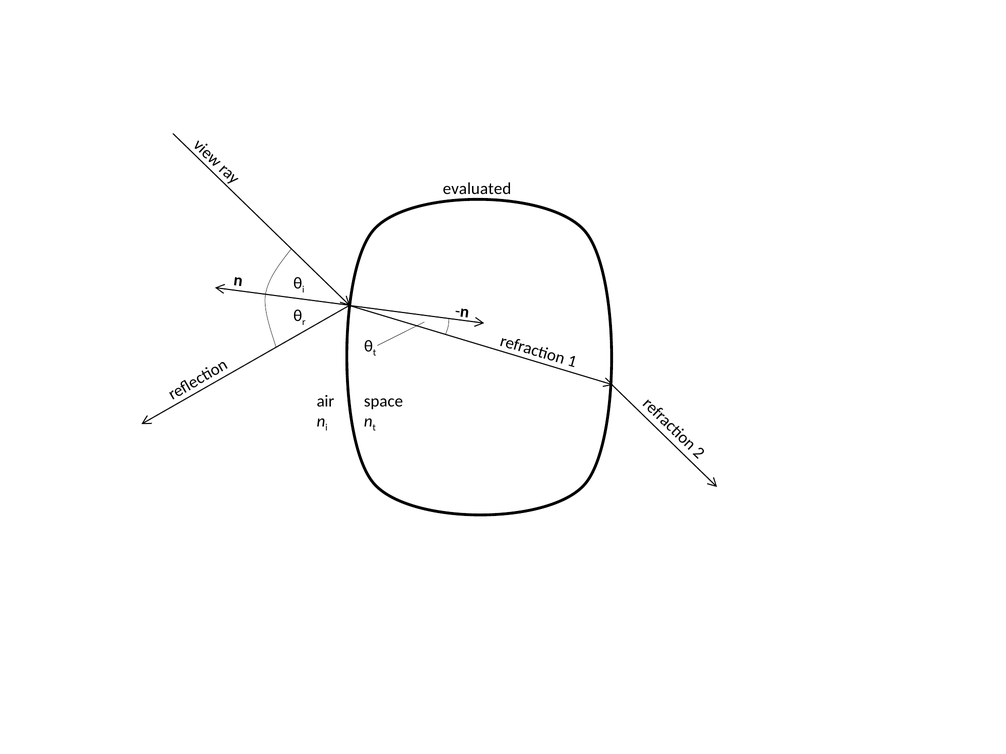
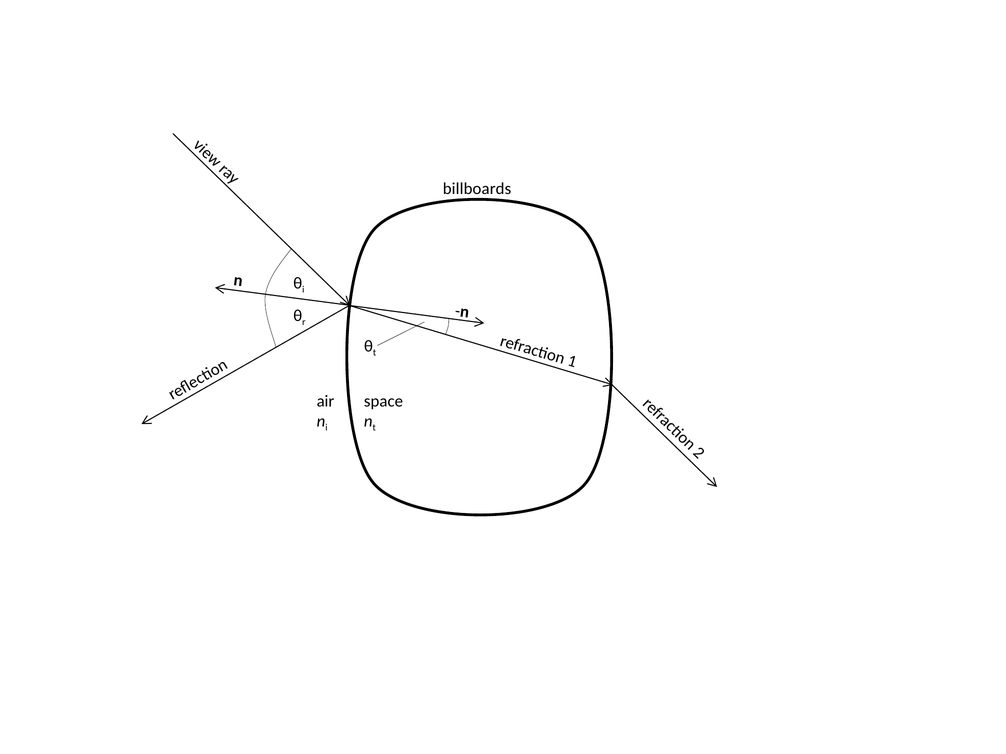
evaluated: evaluated -> billboards (477, 189)
